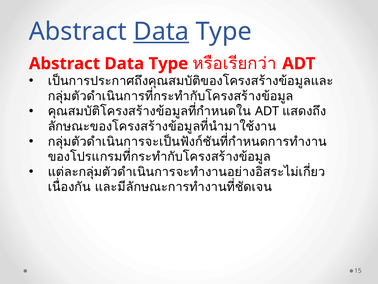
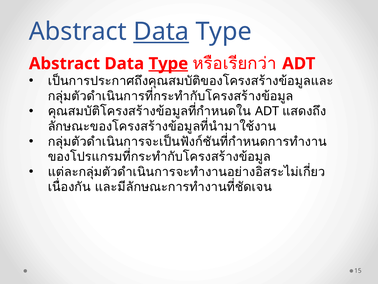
Type underline: none -> present (168, 64)
